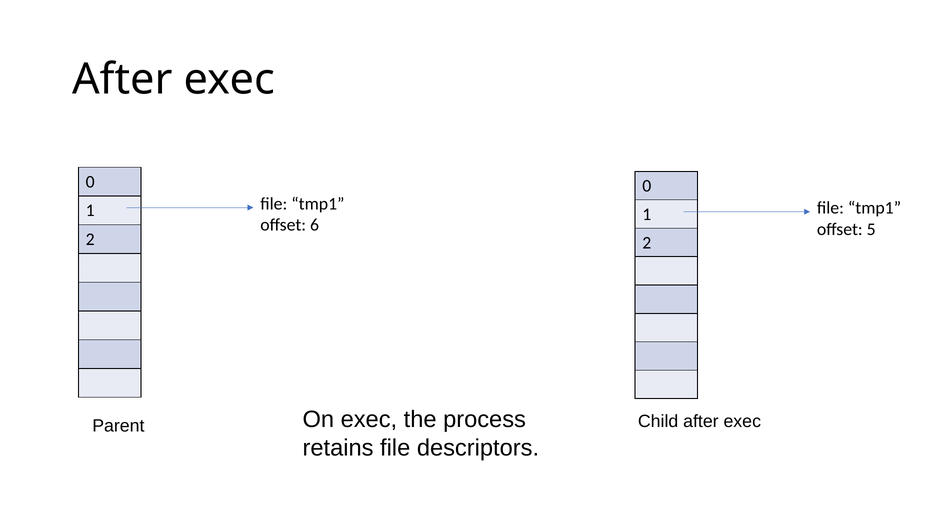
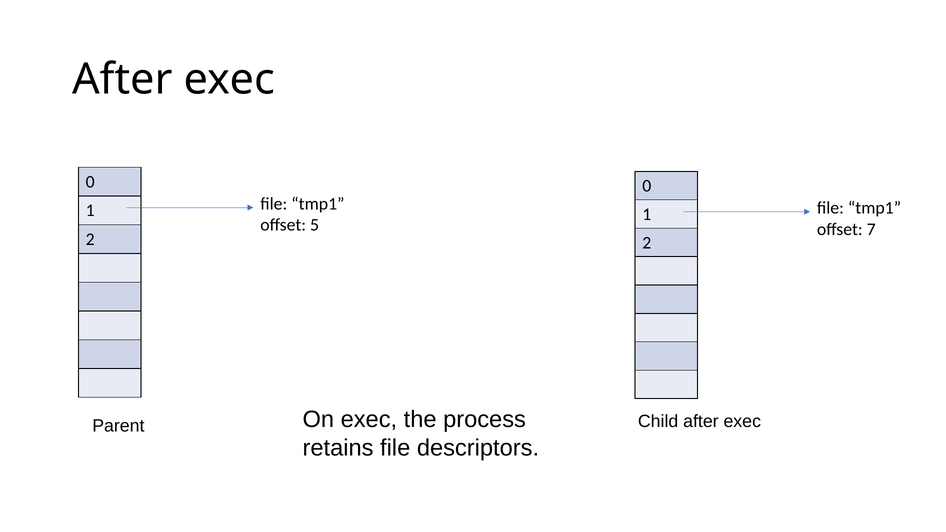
6: 6 -> 5 (315, 225)
5: 5 -> 7 (871, 229)
